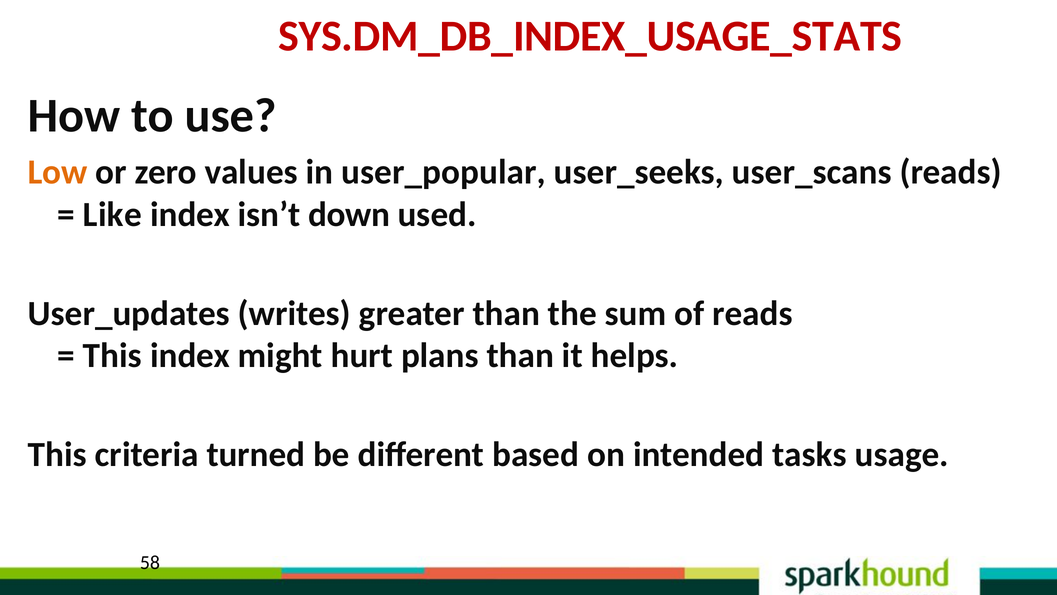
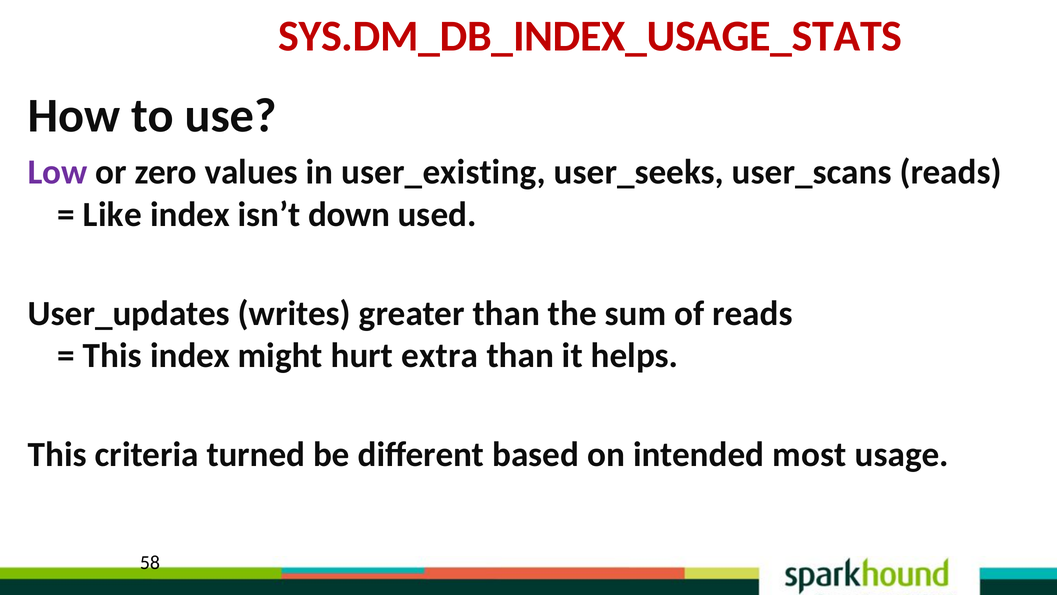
Low colour: orange -> purple (58, 172)
user_popular: user_popular -> user_existing (443, 172)
plans: plans -> extra (440, 356)
tasks: tasks -> most (809, 454)
